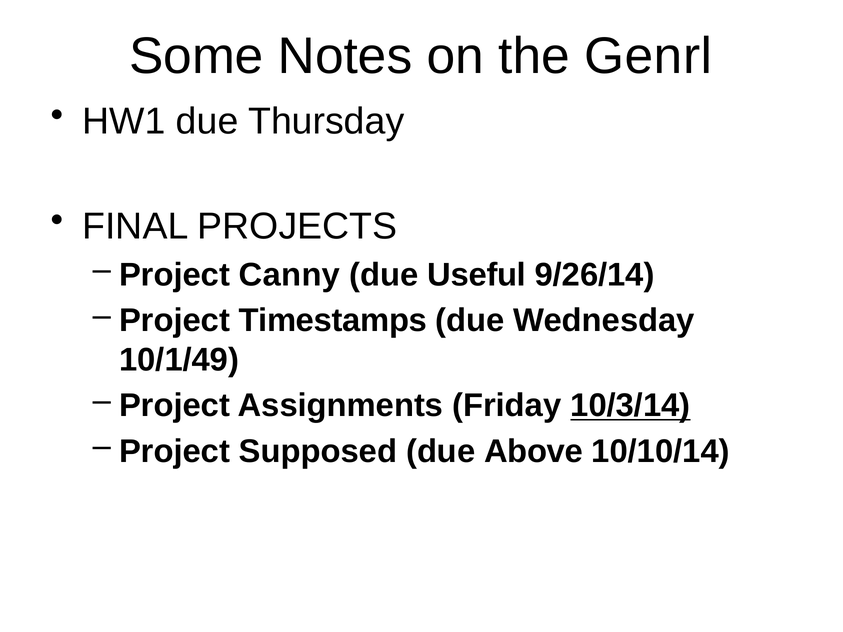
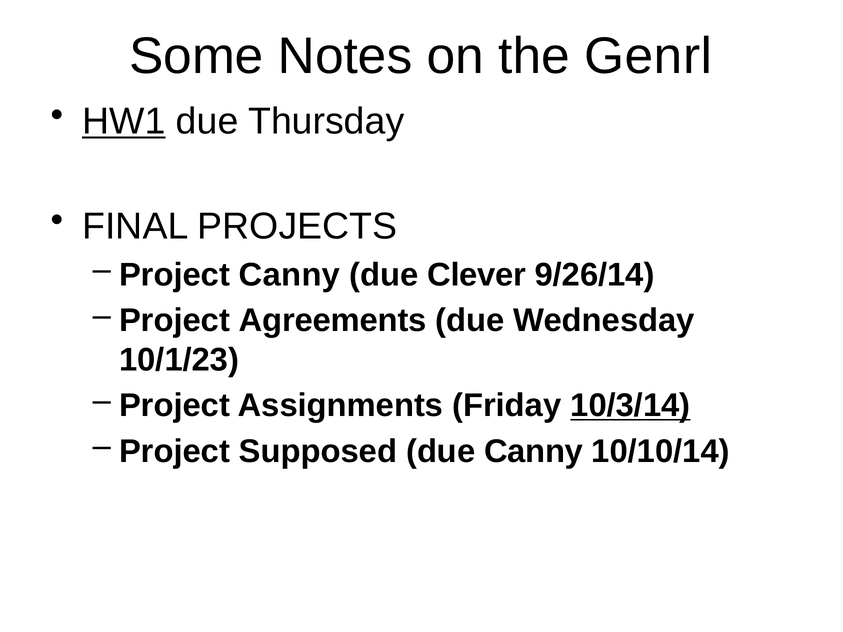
HW1 underline: none -> present (124, 122)
Useful: Useful -> Clever (477, 275)
Timestamps: Timestamps -> Agreements (333, 321)
10/1/49: 10/1/49 -> 10/1/23 (179, 360)
due Above: Above -> Canny (534, 452)
